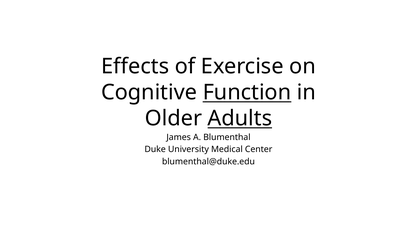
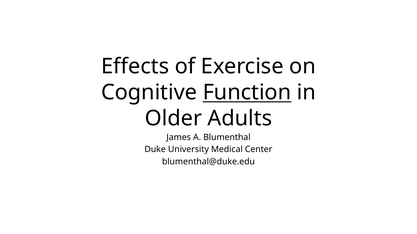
Adults underline: present -> none (240, 119)
